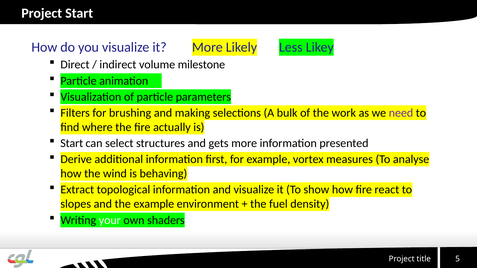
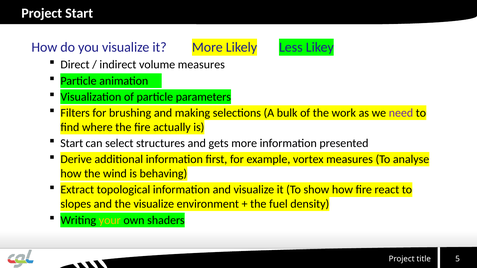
volume milestone: milestone -> measures (201, 65)
the example: example -> visualize (154, 204)
your colour: white -> yellow (110, 220)
